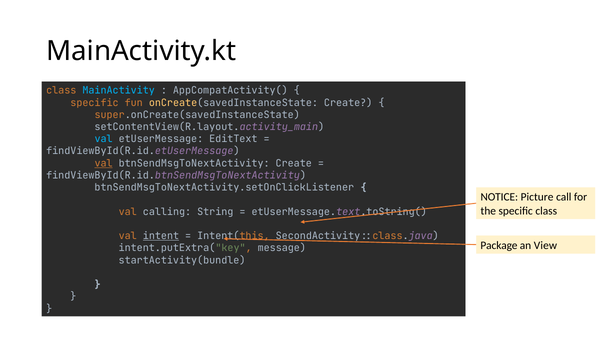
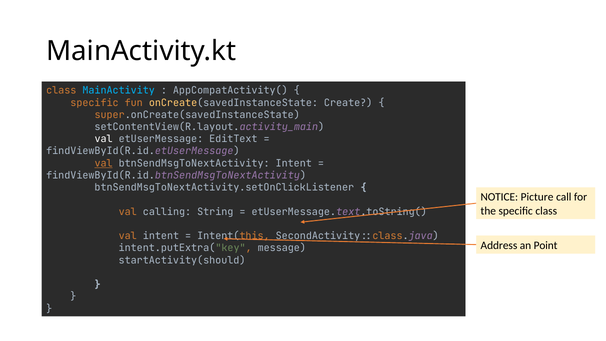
val colour: light blue -> white (104, 139)
btnSendMsgToNextActivity Create: Create -> Intent (294, 163)
intent underline: present -> none (161, 236)
Package: Package -> Address (499, 245)
View: View -> Point (546, 245)
startActivity(bundle: startActivity(bundle -> startActivity(should (182, 260)
